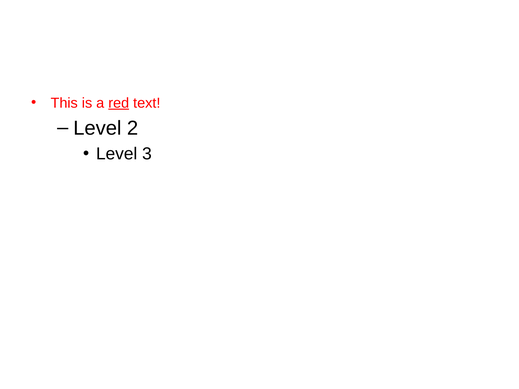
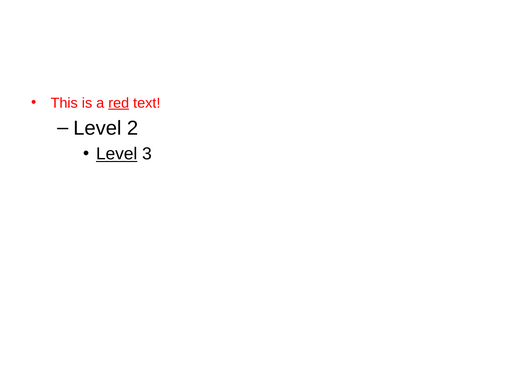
Level underline: none -> present (117, 154)
